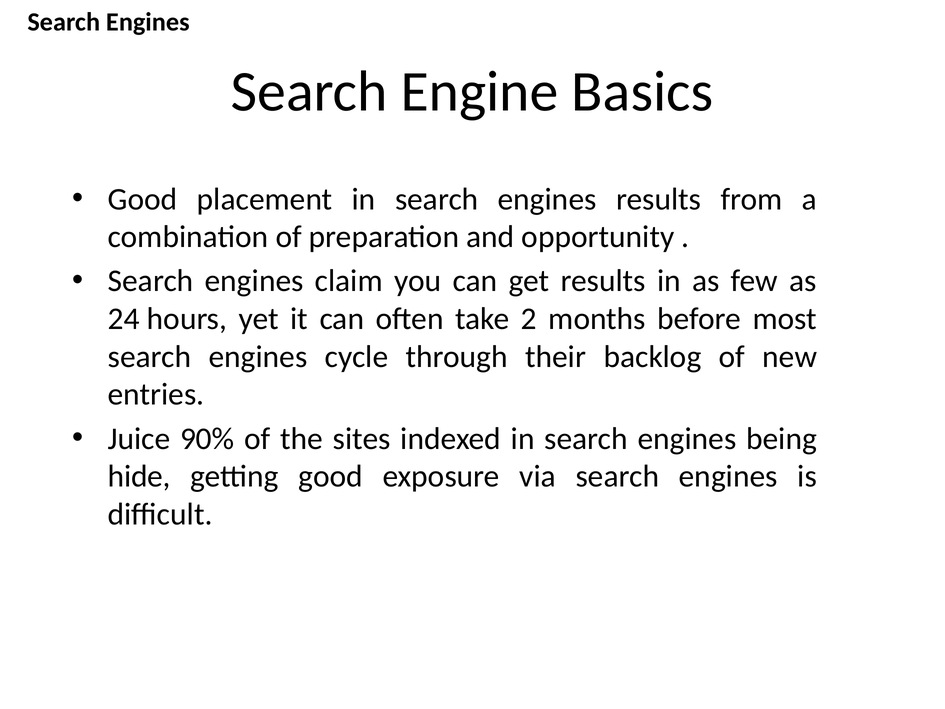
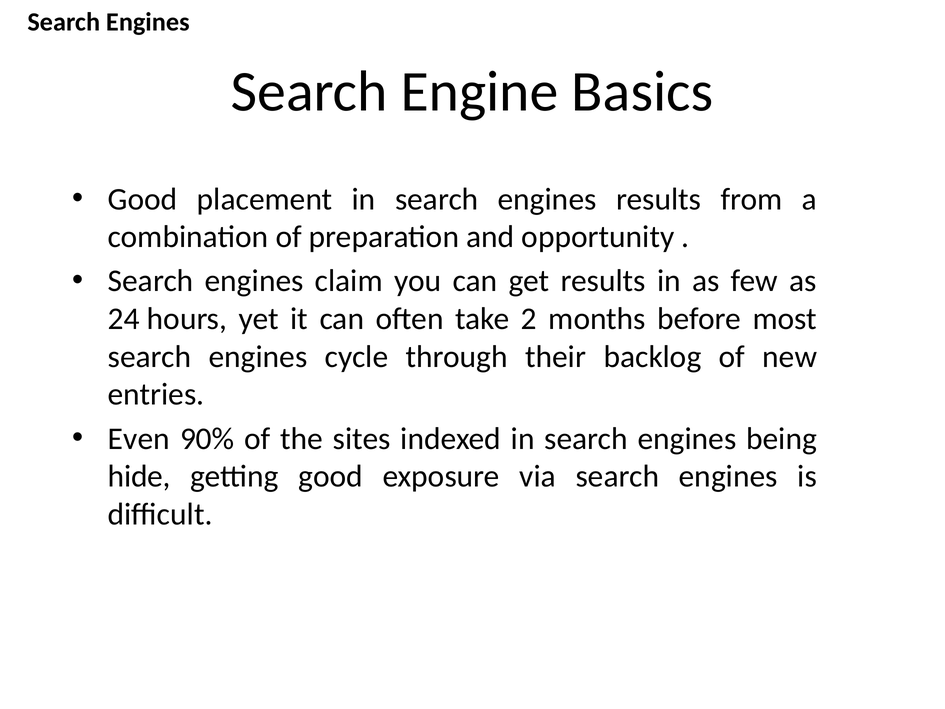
Juice: Juice -> Even (139, 438)
